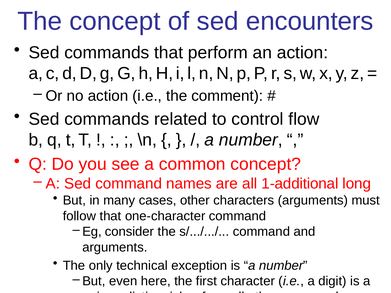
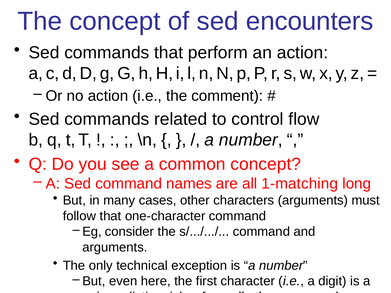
1-additional: 1-additional -> 1-matching (300, 184)
